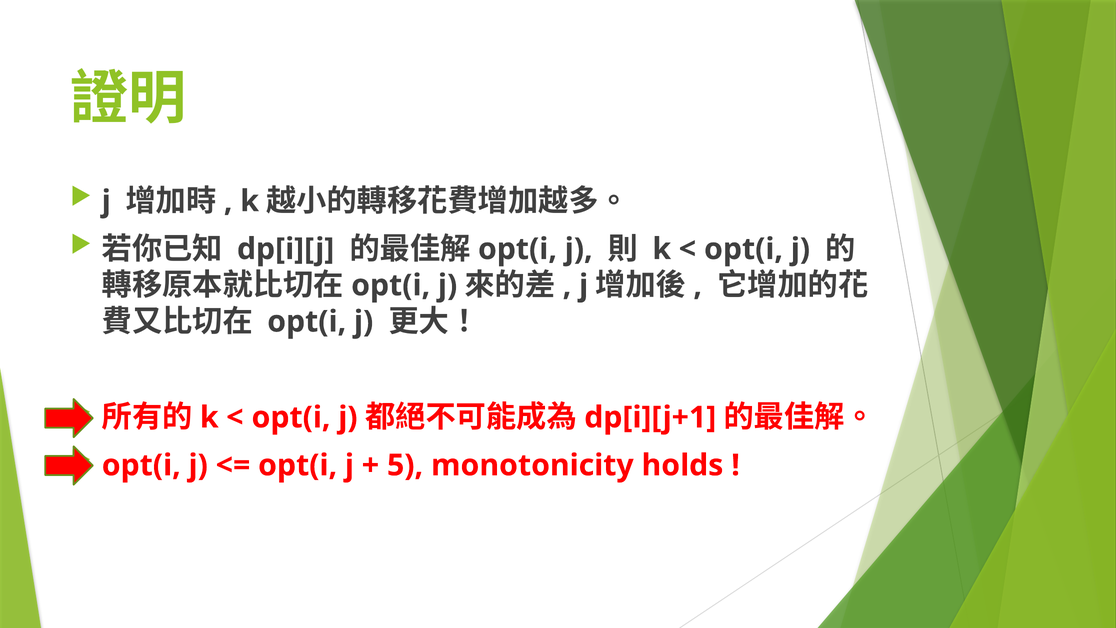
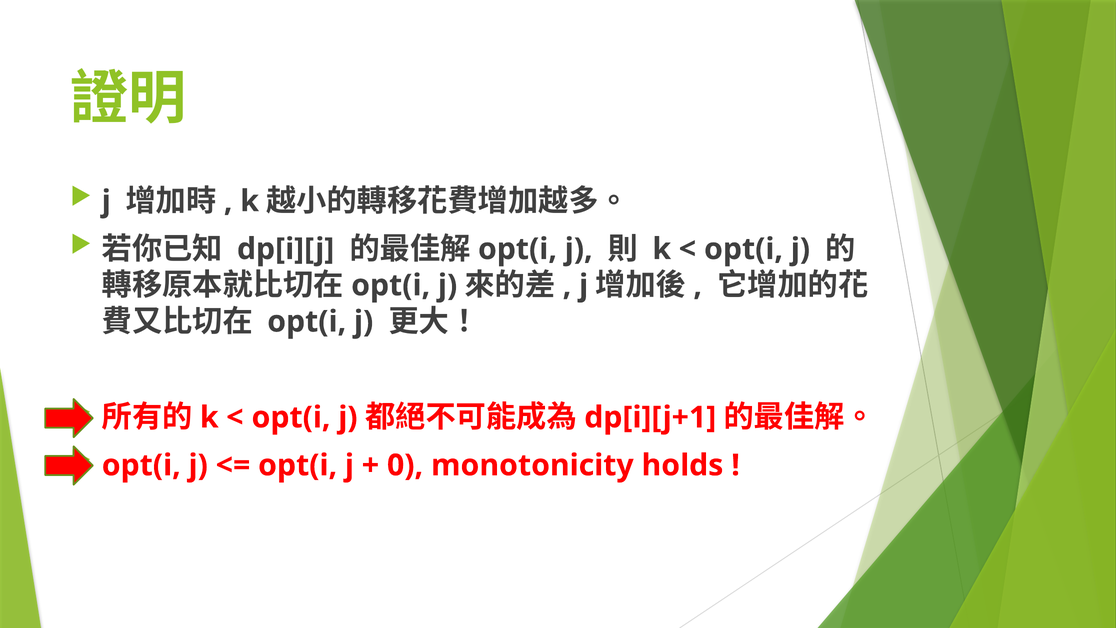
5: 5 -> 0 (405, 465)
